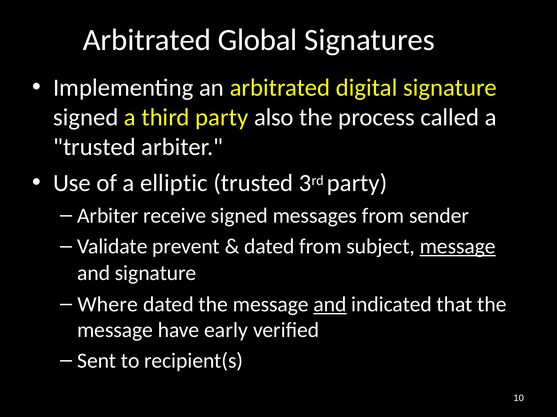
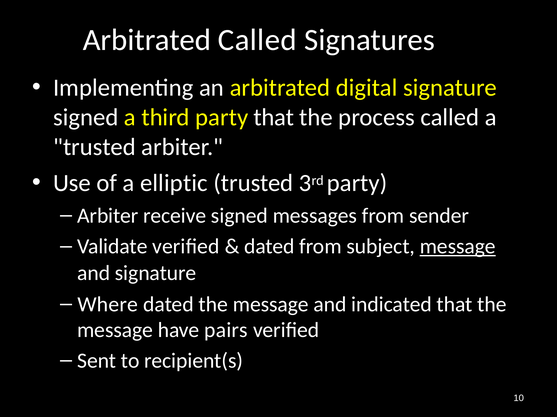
Arbitrated Global: Global -> Called (257, 40)
party also: also -> that (274, 118)
Validate prevent: prevent -> veriﬁed (186, 247)
and underline: present -> none (330, 305)
early: early -> pairs (226, 331)
